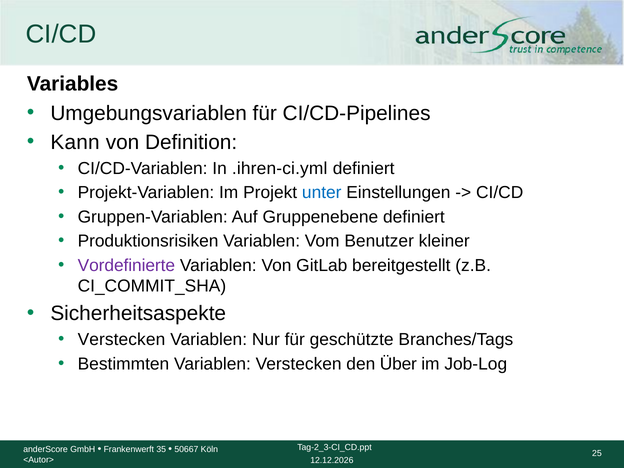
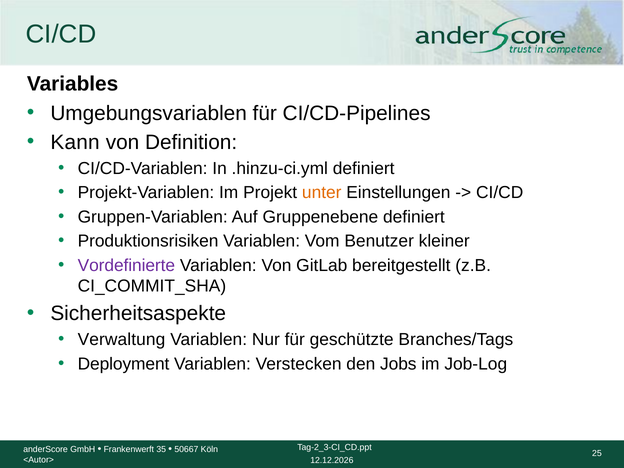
.ihren-ci.yml: .ihren-ci.yml -> .hinzu-ci.yml (280, 168)
unter colour: blue -> orange (322, 193)
Verstecken: Verstecken -> Verwaltung (121, 340)
Bestimmten: Bestimmten -> Deployment (124, 364)
Über: Über -> Jobs (398, 364)
